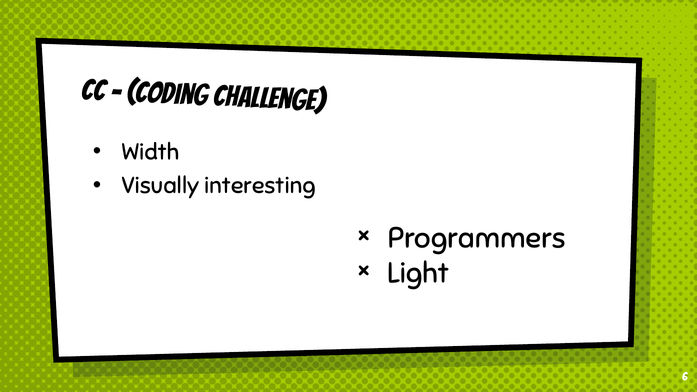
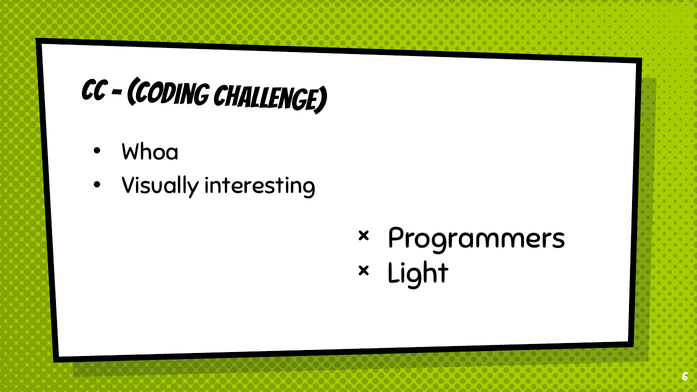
Width: Width -> Whoa (151, 152)
